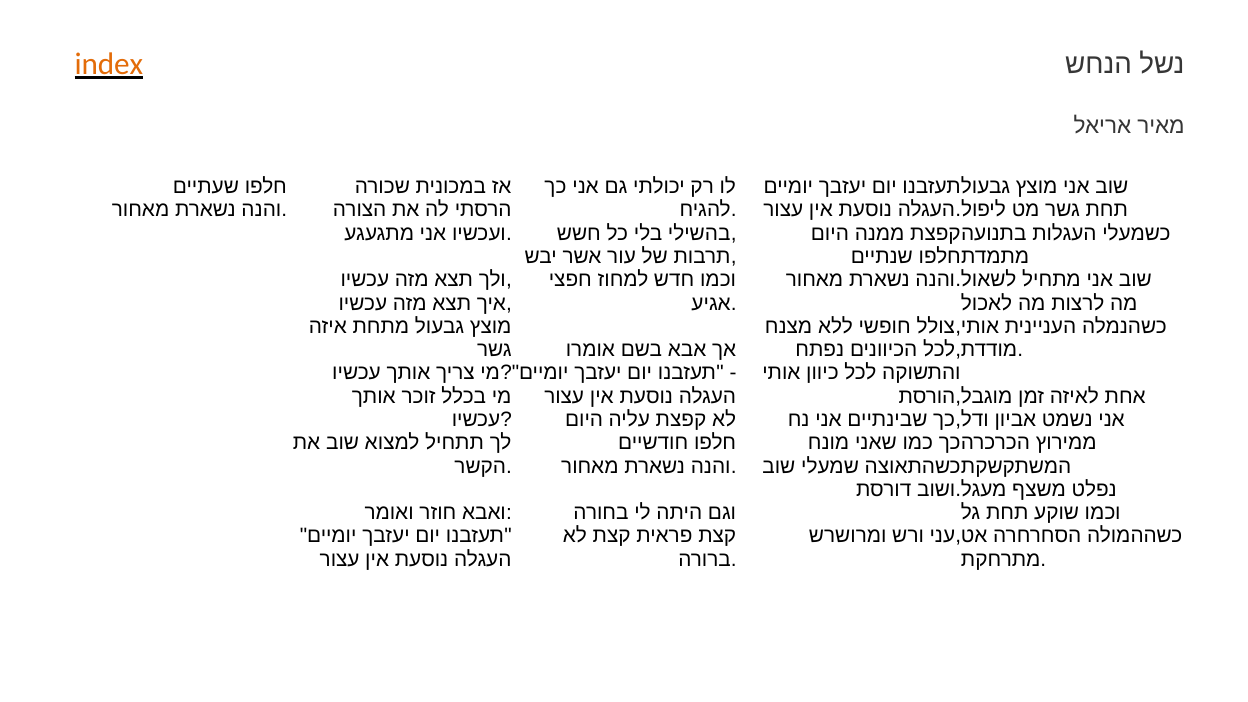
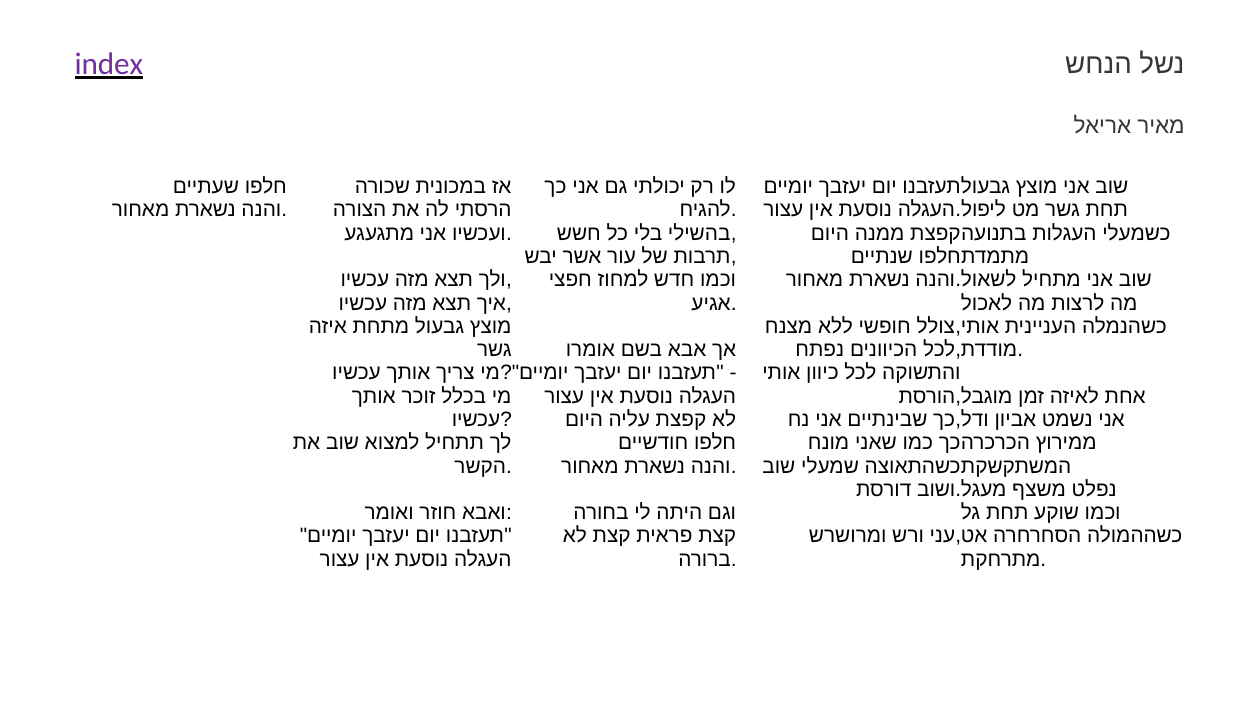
index colour: orange -> purple (109, 64)
